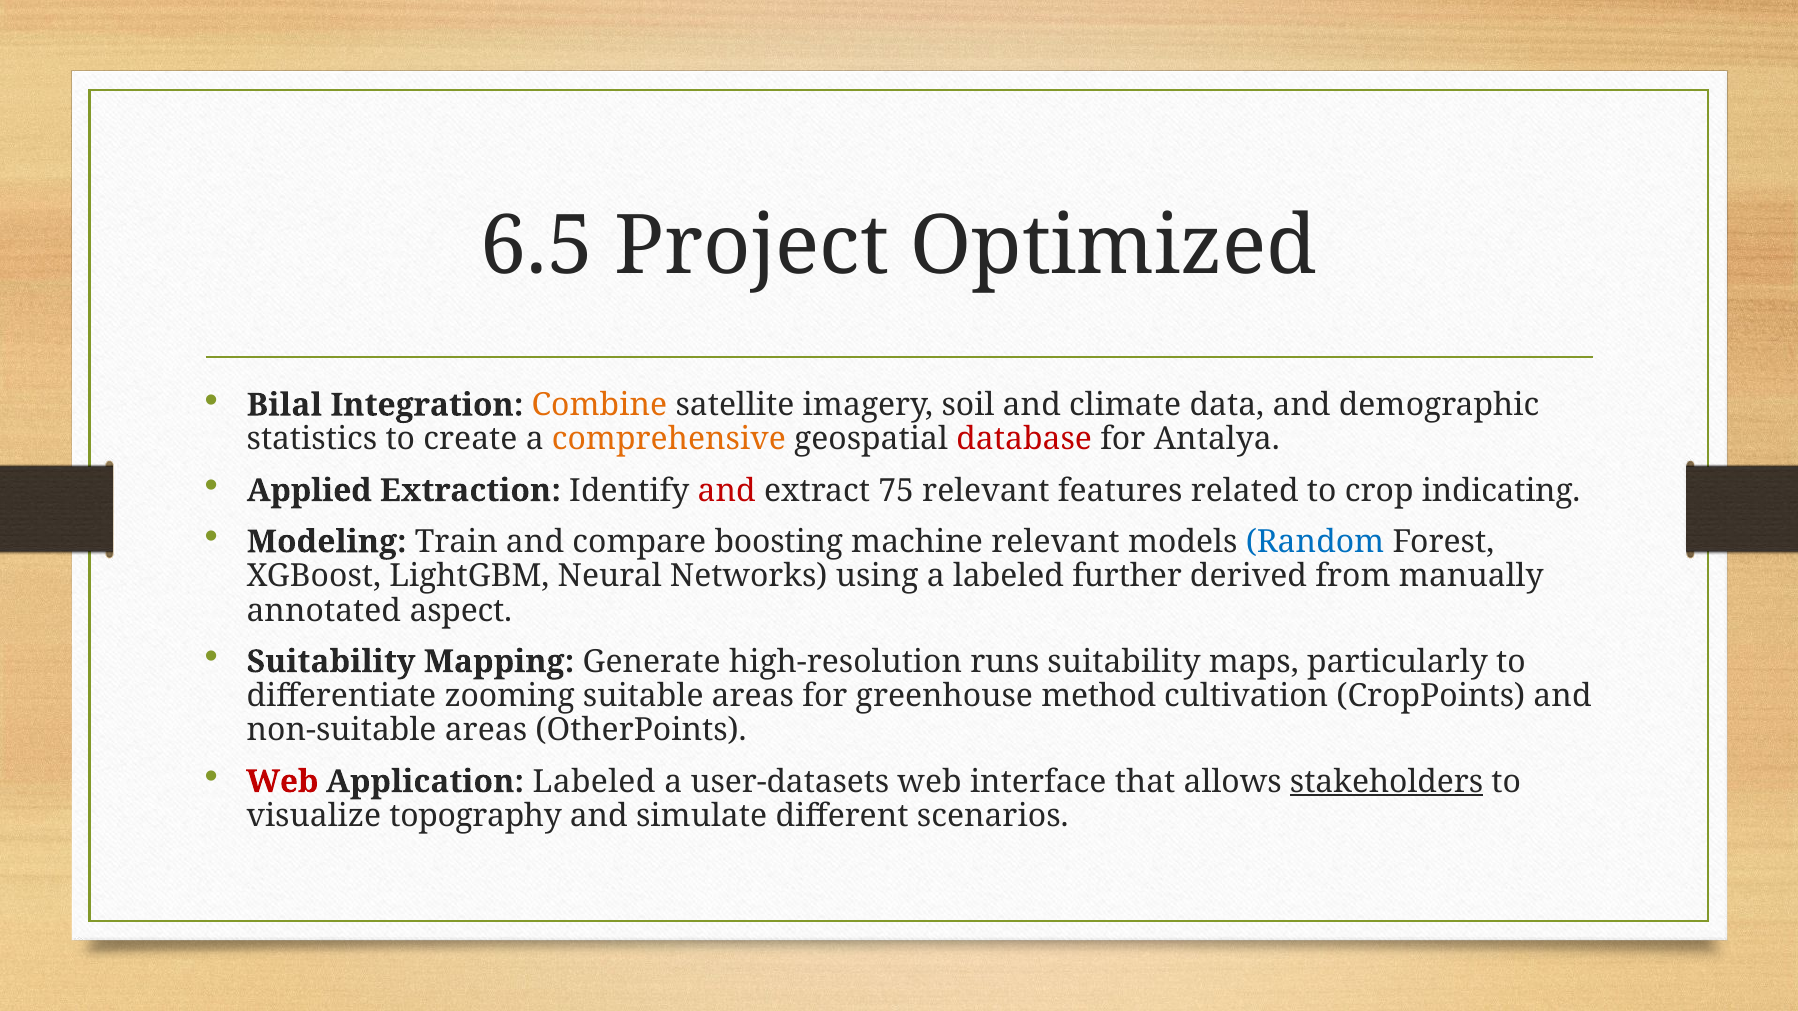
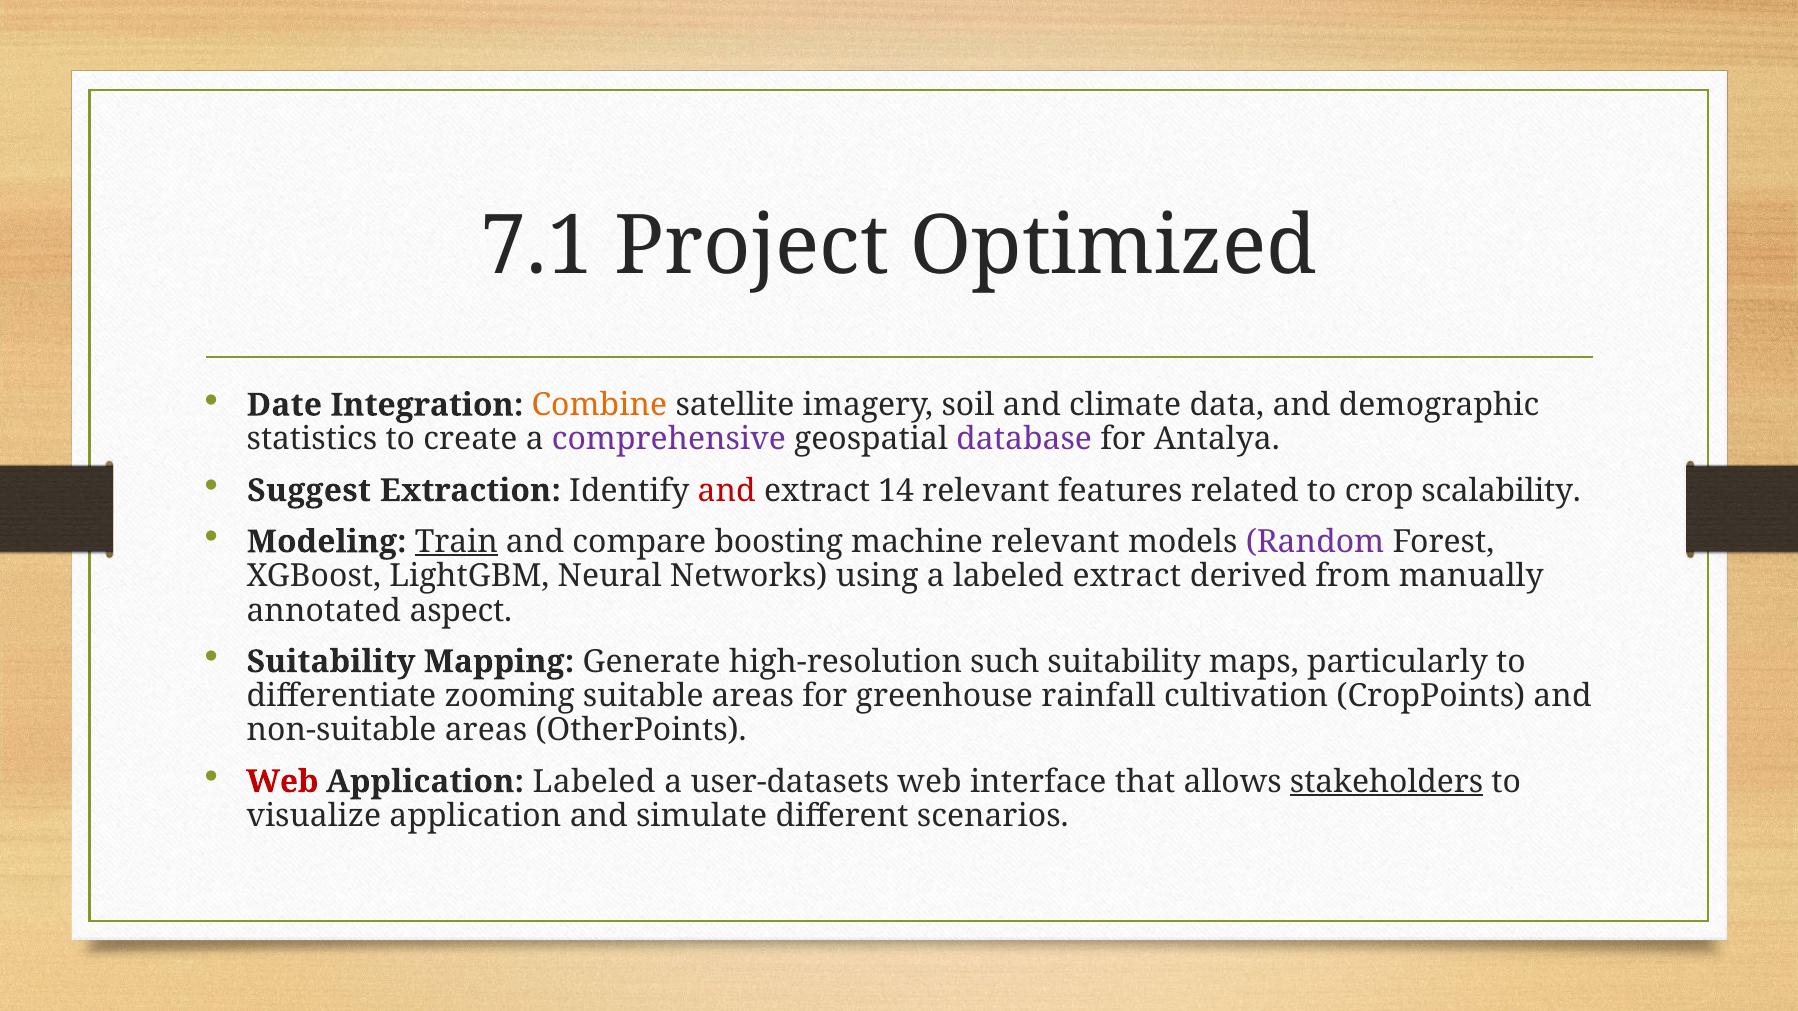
6.5: 6.5 -> 7.1 (537, 247)
Bilal: Bilal -> Date (284, 405)
comprehensive colour: orange -> purple (669, 440)
database colour: red -> purple (1024, 440)
Applied: Applied -> Suggest (309, 491)
75: 75 -> 14 (896, 491)
indicating: indicating -> scalability (1501, 491)
Train underline: none -> present (456, 542)
Random colour: blue -> purple (1315, 542)
labeled further: further -> extract (1127, 576)
runs: runs -> such (1005, 662)
method: method -> rainfall (1099, 696)
visualize topography: topography -> application (475, 816)
